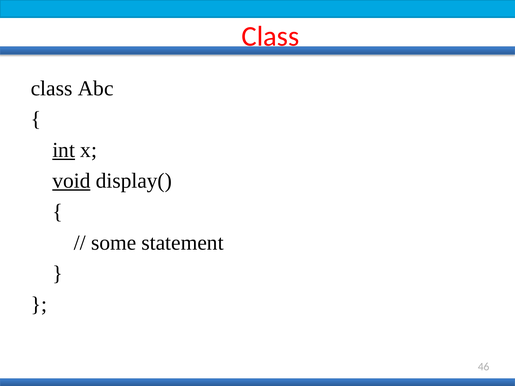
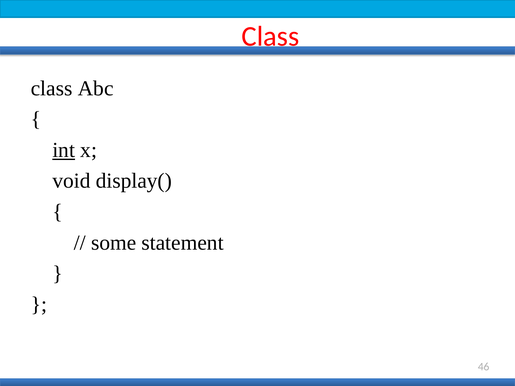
void underline: present -> none (71, 181)
